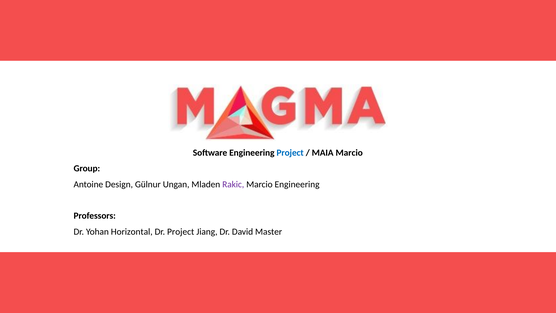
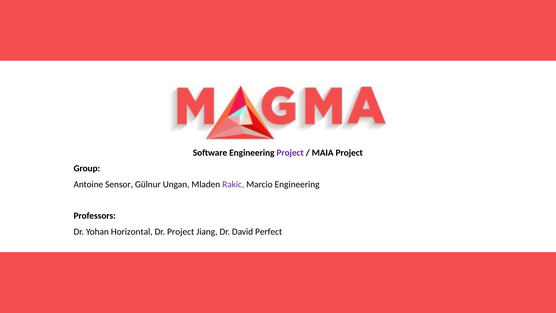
Project colour: blue -> purple (290, 153)
MAIA Marcio: Marcio -> Project (349, 153)
Design: Design -> Sensor (119, 184)
Master: Master -> Perfect (269, 232)
